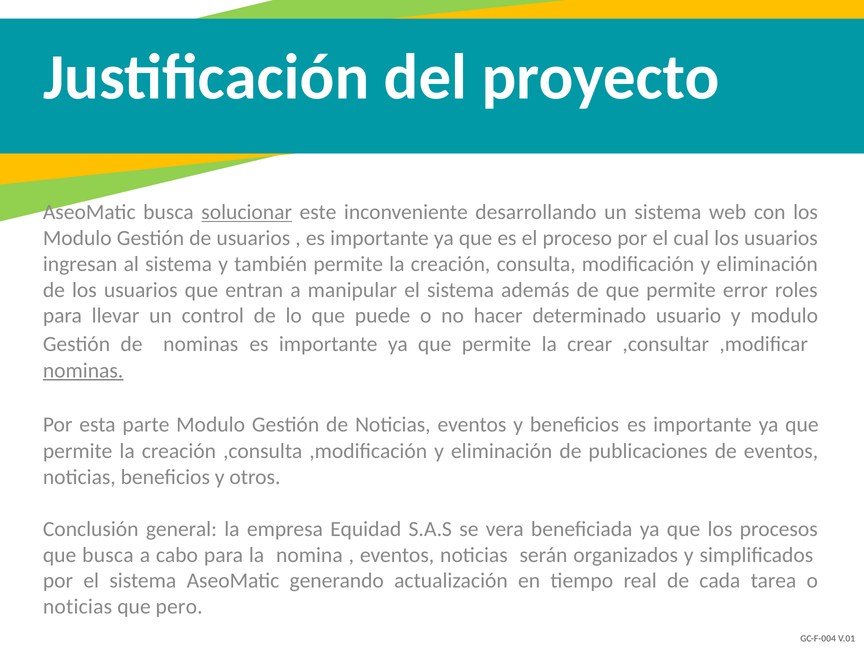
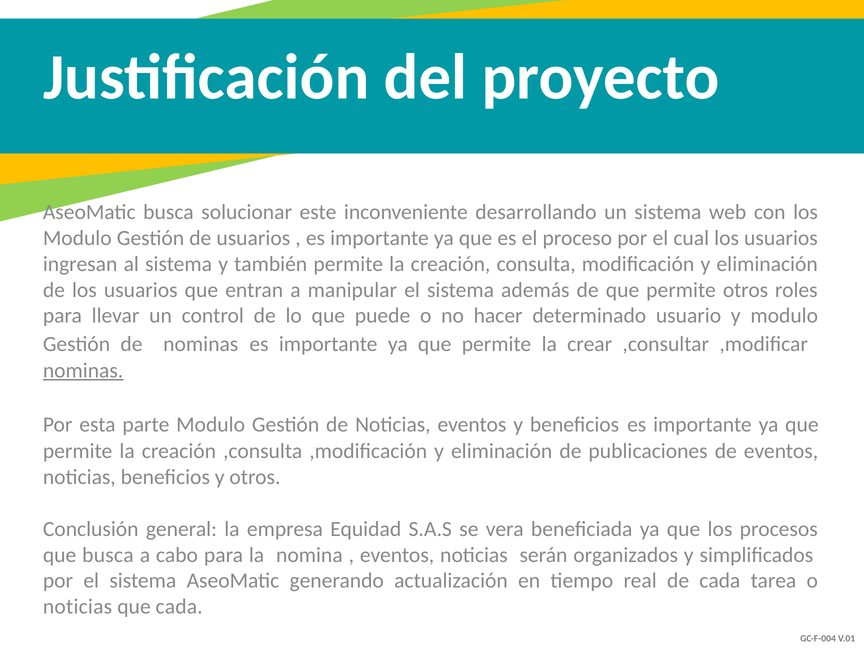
solucionar underline: present -> none (247, 212)
permite error: error -> otros (746, 290)
que pero: pero -> cada (179, 607)
